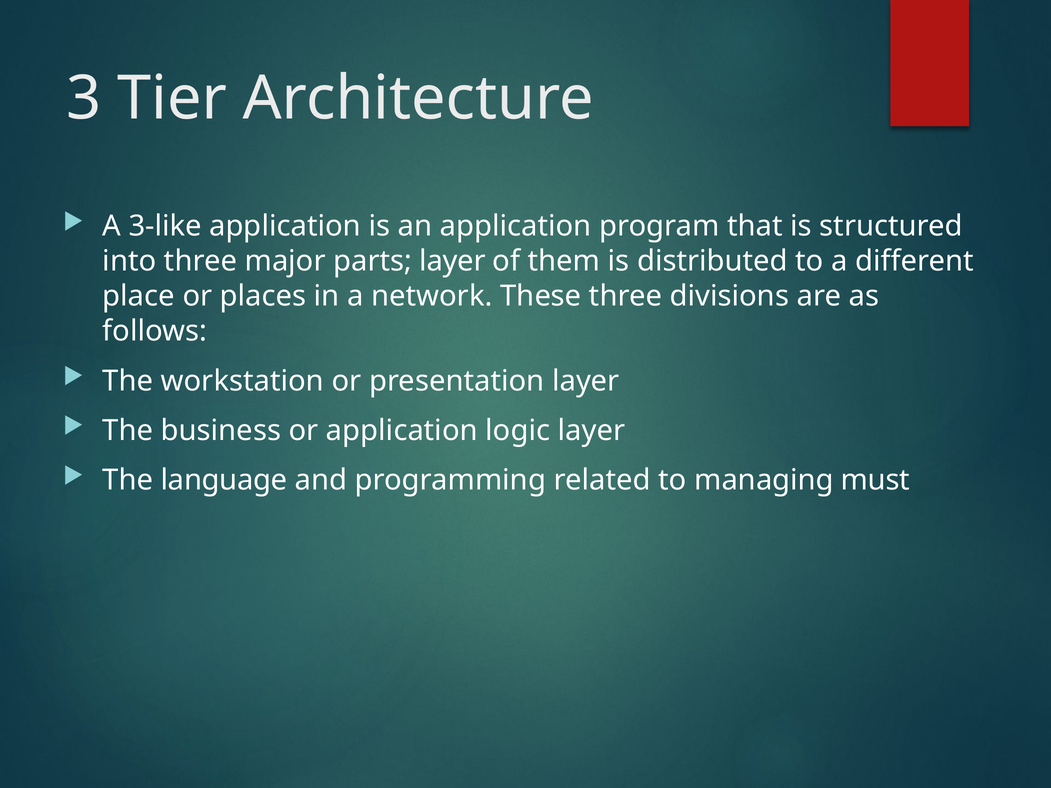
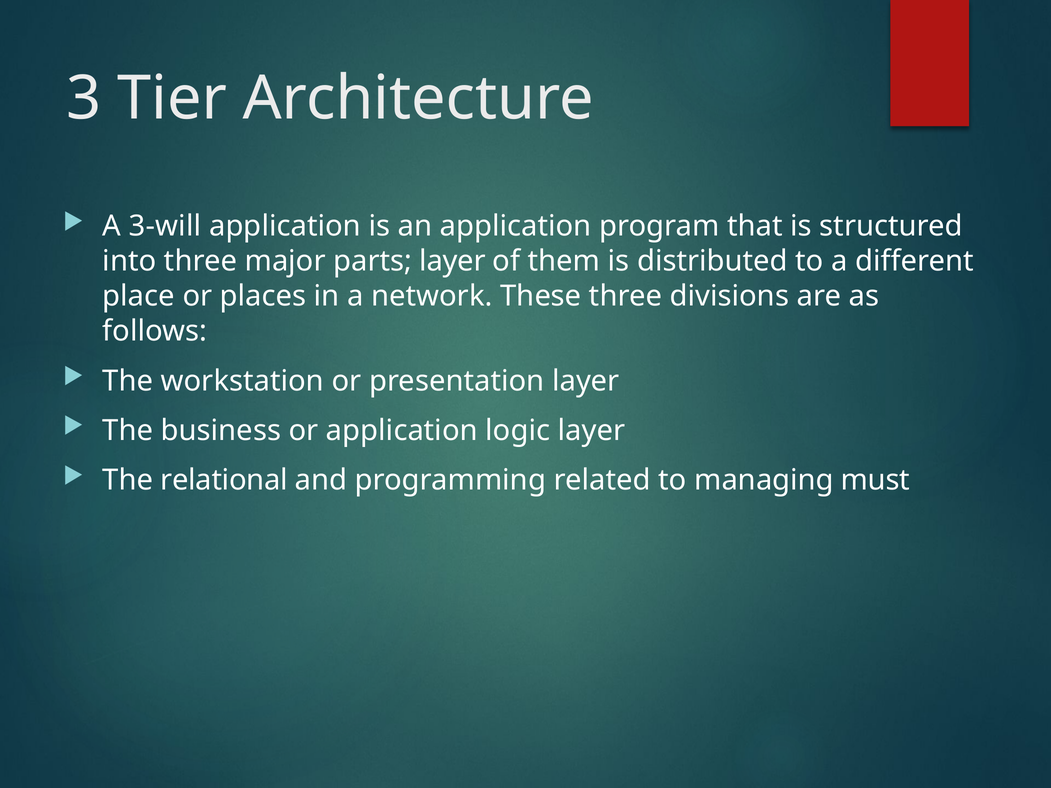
3-like: 3-like -> 3-will (165, 226)
language: language -> relational (224, 480)
